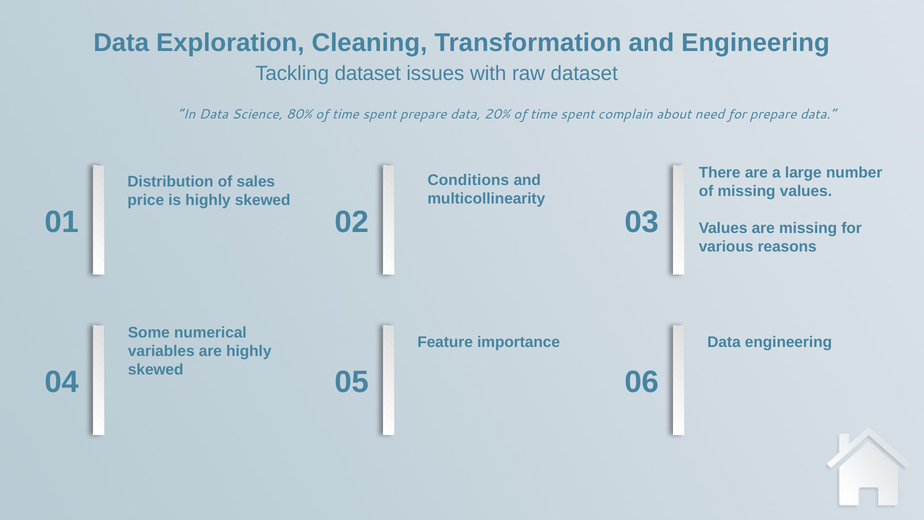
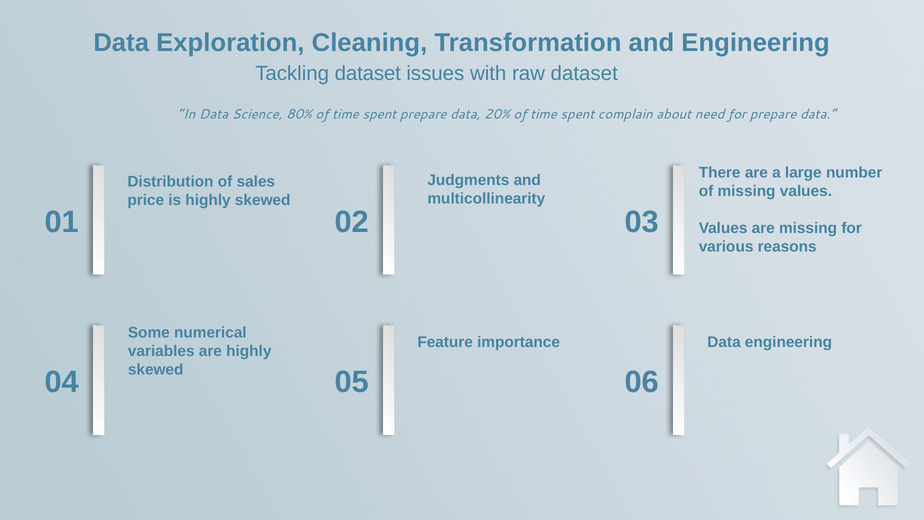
Conditions: Conditions -> Judgments (468, 180)
